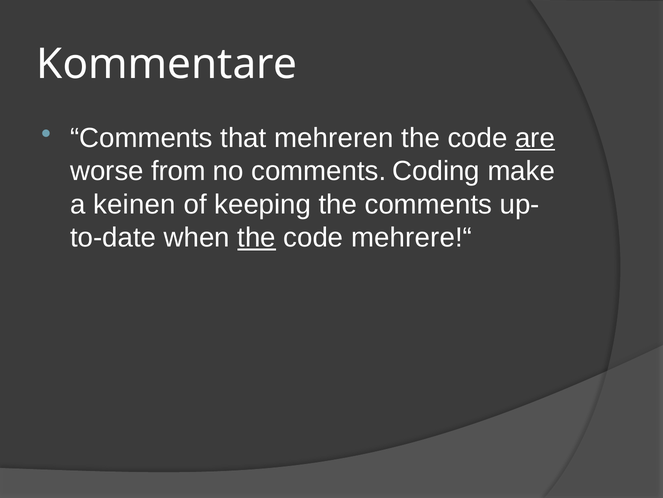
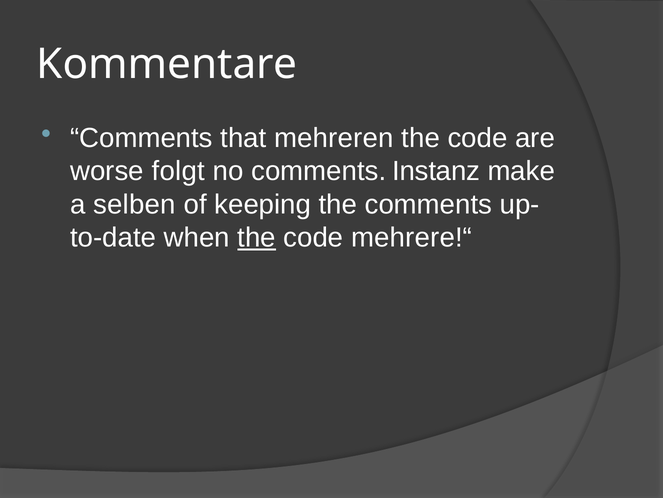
are underline: present -> none (535, 138)
from: from -> folgt (178, 171)
Coding: Coding -> Instanz (436, 171)
keinen: keinen -> selben (134, 204)
